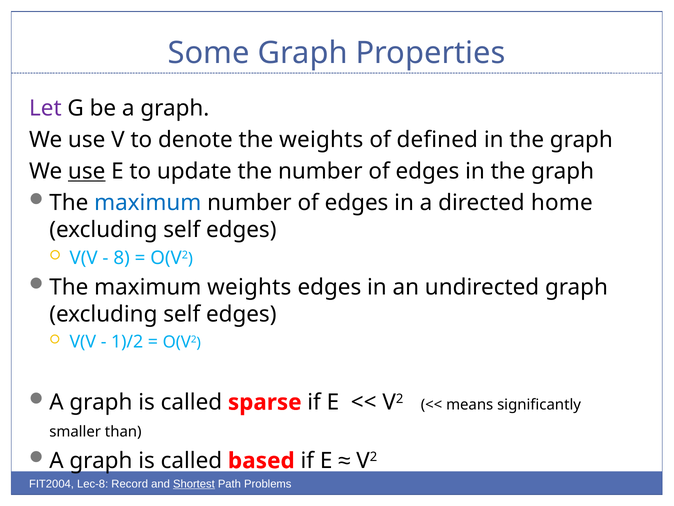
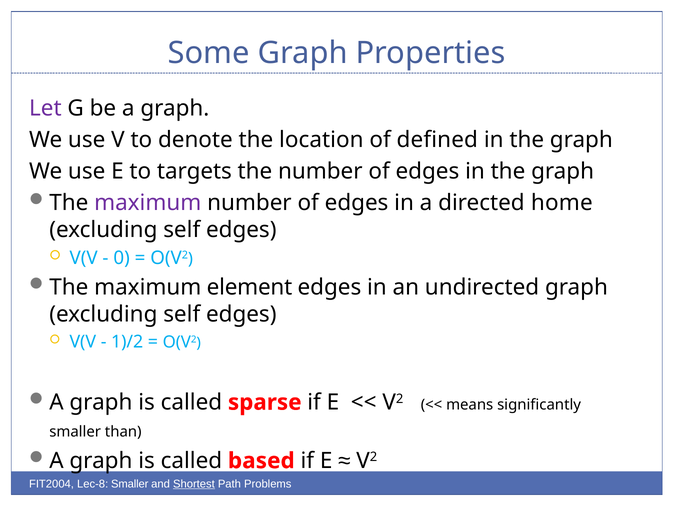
the weights: weights -> location (321, 140)
use underline: present -> none (87, 171)
update: update -> targets (194, 171)
maximum colour: blue -> purple (148, 203)
8: 8 -> 0 (122, 258)
maximum weights: weights -> element (249, 287)
Lec-8 Record: Record -> Smaller (130, 483)
